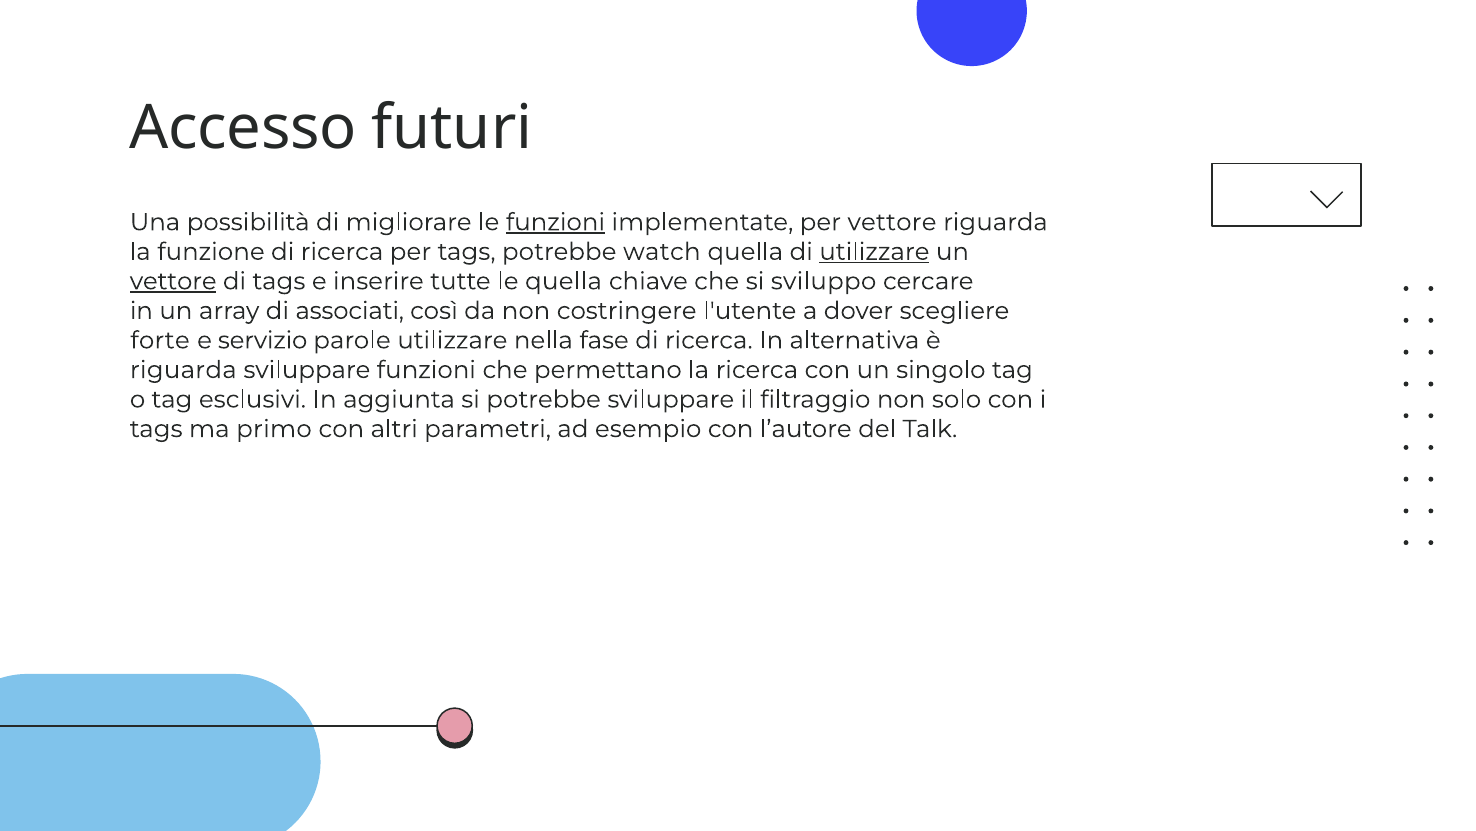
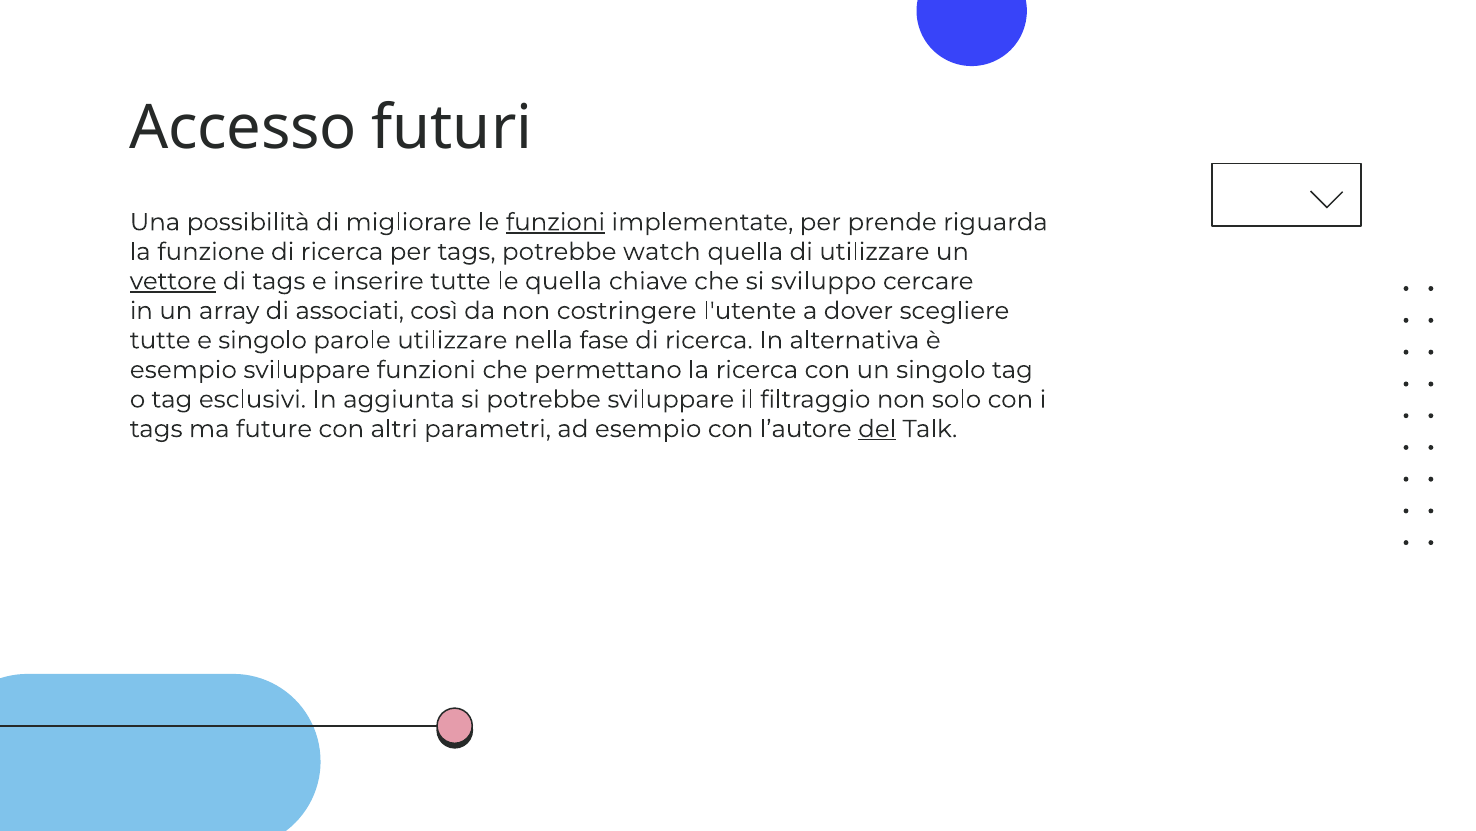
per vettore: vettore -> prende (892, 222)
utilizzare underline: present -> none (874, 252)
forte: forte -> tutte (160, 340)
e servizio: servizio -> singolo (263, 340)
riguarda: riguarda -> esempio (183, 370)
primo: primo -> future (274, 429)
del underline: none -> present (877, 429)
